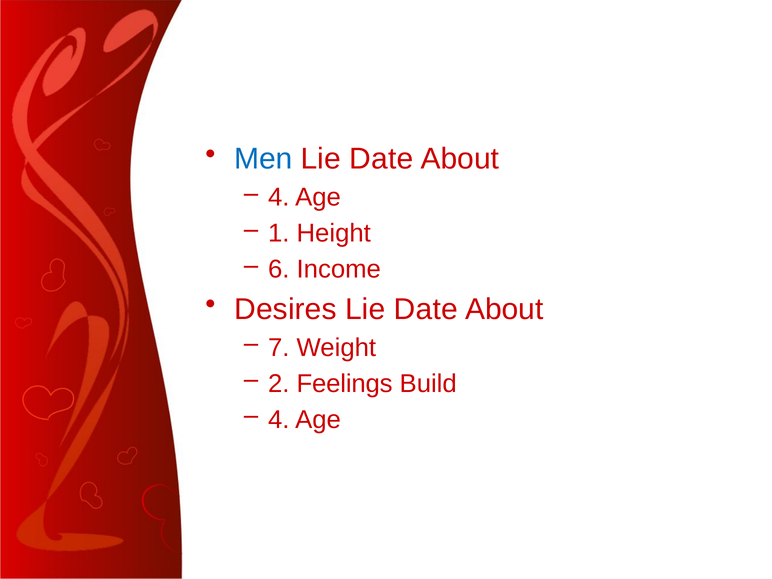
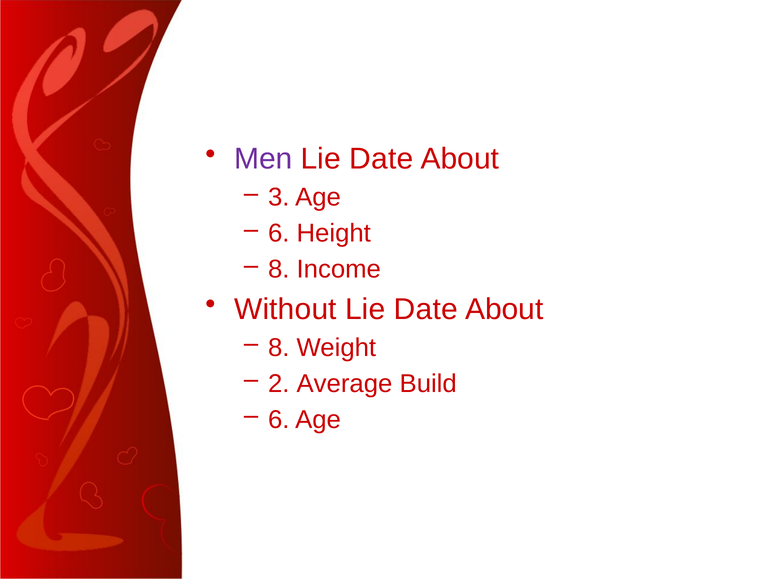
Men colour: blue -> purple (263, 159)
4: 4 -> 3 (279, 197)
1: 1 -> 6 (279, 233)
6: 6 -> 8 (279, 269)
Desires: Desires -> Without (285, 309)
7: 7 -> 8 (279, 348)
Feelings: Feelings -> Average (344, 384)
4: 4 -> 6 (279, 420)
